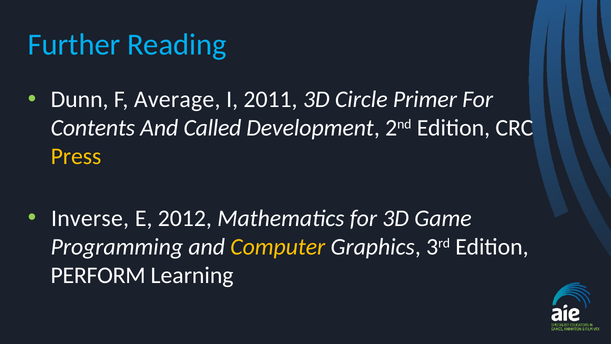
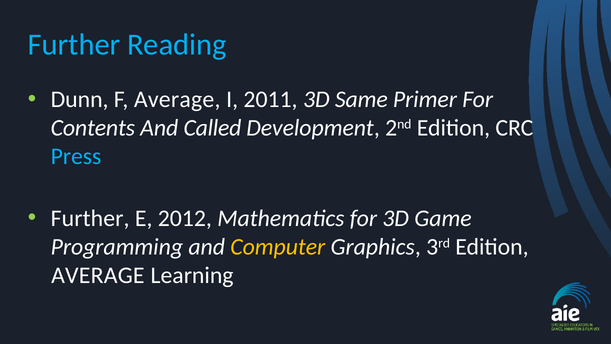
Circle: Circle -> Same (361, 99)
Press colour: yellow -> light blue (76, 156)
Inverse: Inverse -> Further (90, 218)
PERFORM: PERFORM -> AVERAGE (98, 275)
